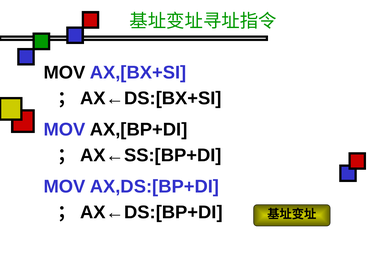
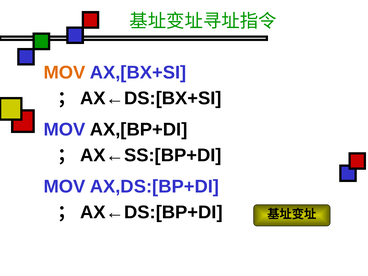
MOV colour: black -> orange (64, 72)
